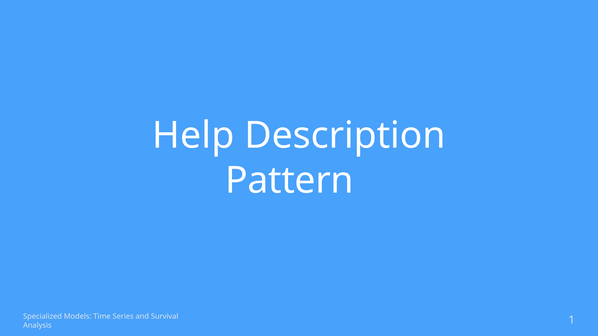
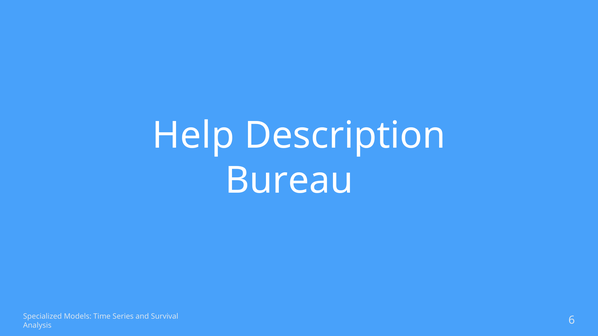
Pattern: Pattern -> Bureau (289, 181)
1: 1 -> 6 (572, 321)
